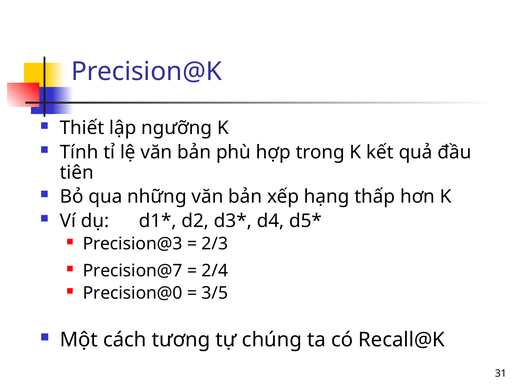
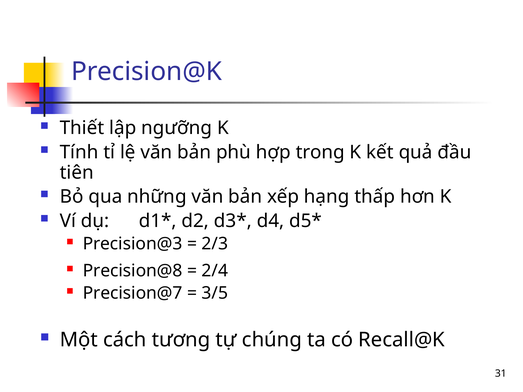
Precision@7: Precision@7 -> Precision@8 (133, 271)
Precision@0: Precision@0 -> Precision@7 (133, 293)
